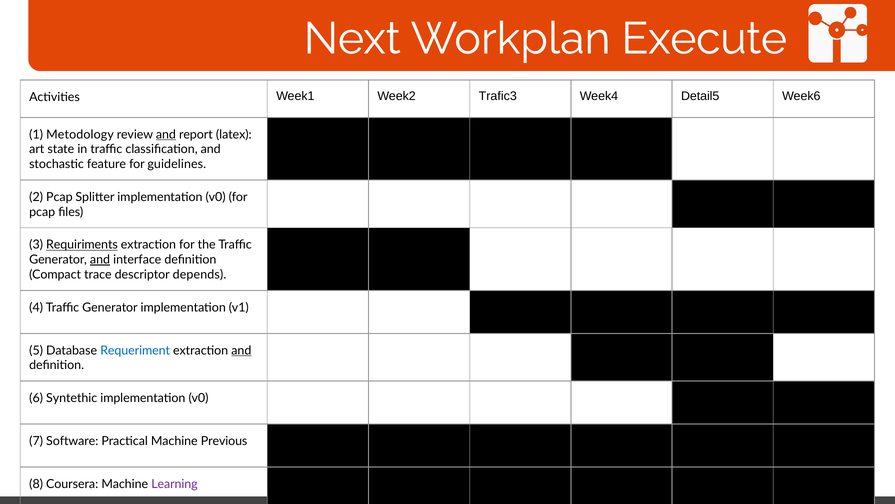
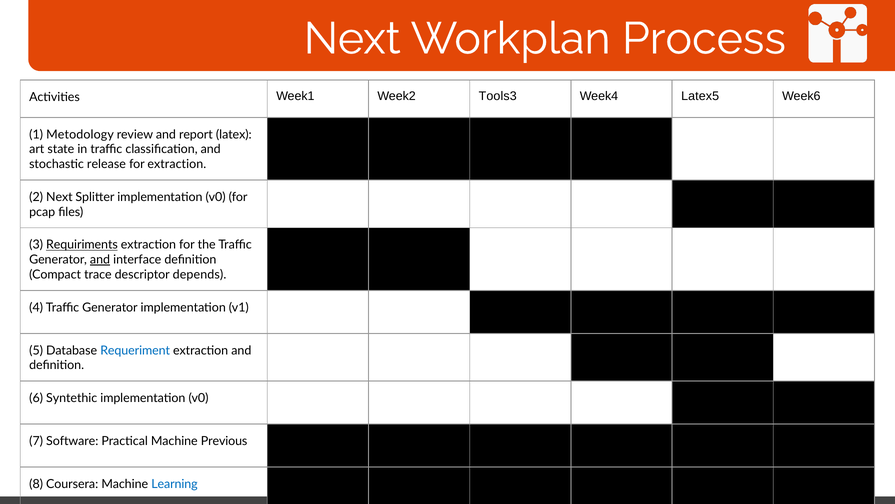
Execute: Execute -> Process (704, 39)
Trafic3: Trafic3 -> Tools3 (498, 96)
Detail5: Detail5 -> Latex5 (700, 96)
and underline: present -> none (166, 134)
feature: feature -> release (106, 164)
for guidelines: guidelines -> extraction (177, 164)
2 Pcap: Pcap -> Next (59, 197)
and underline: present -> none (241, 350)
Learning colour: purple -> blue (174, 484)
